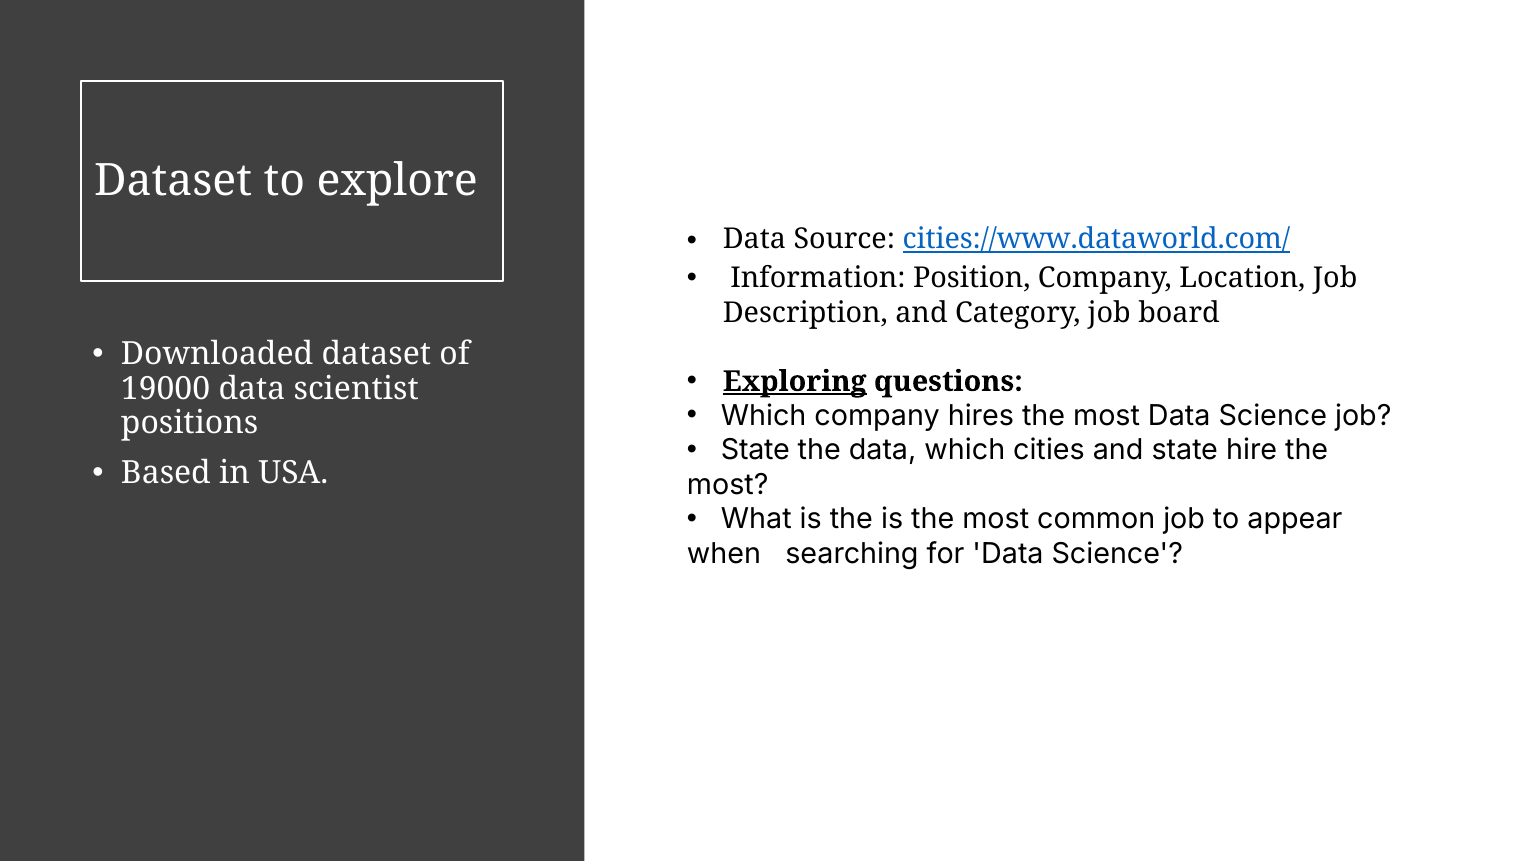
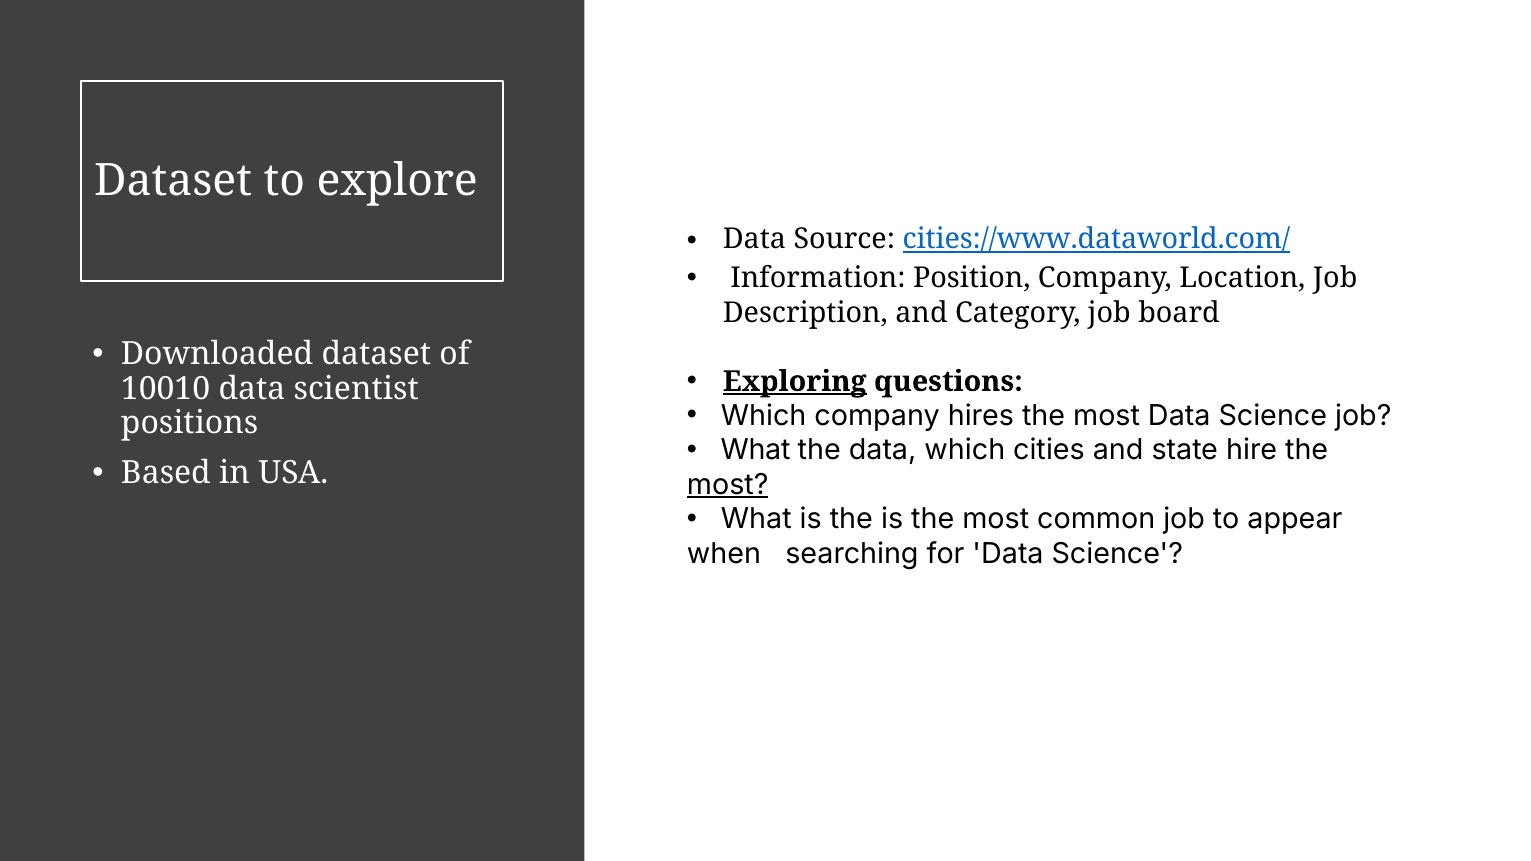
19000: 19000 -> 10010 (166, 389)
State: State -> What (755, 450)
most underline: none -> present (728, 485)
